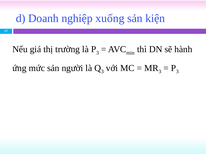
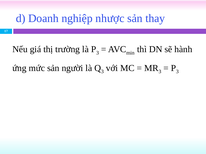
xuống: xuống -> nhược (110, 18)
kiện: kiện -> thay (155, 18)
